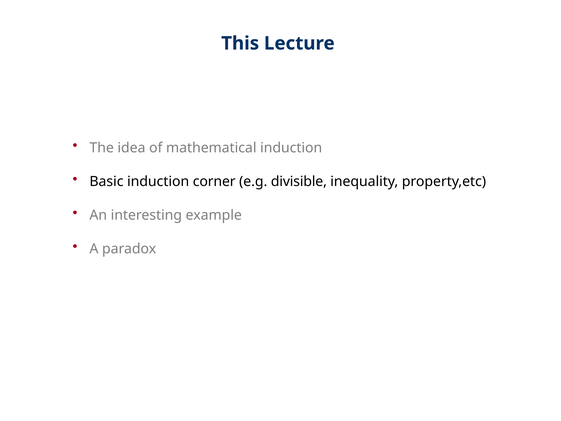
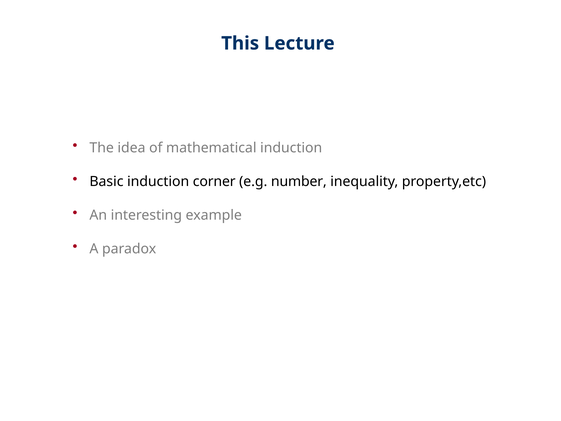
divisible: divisible -> number (299, 181)
